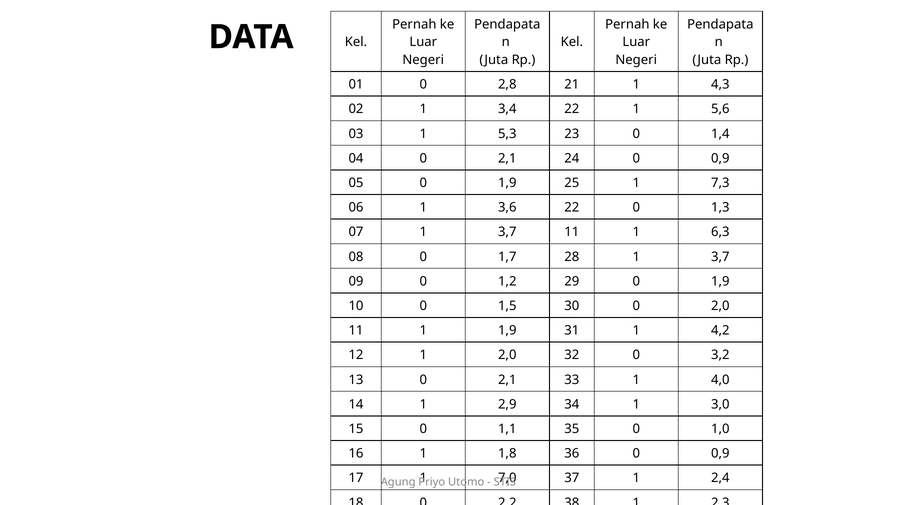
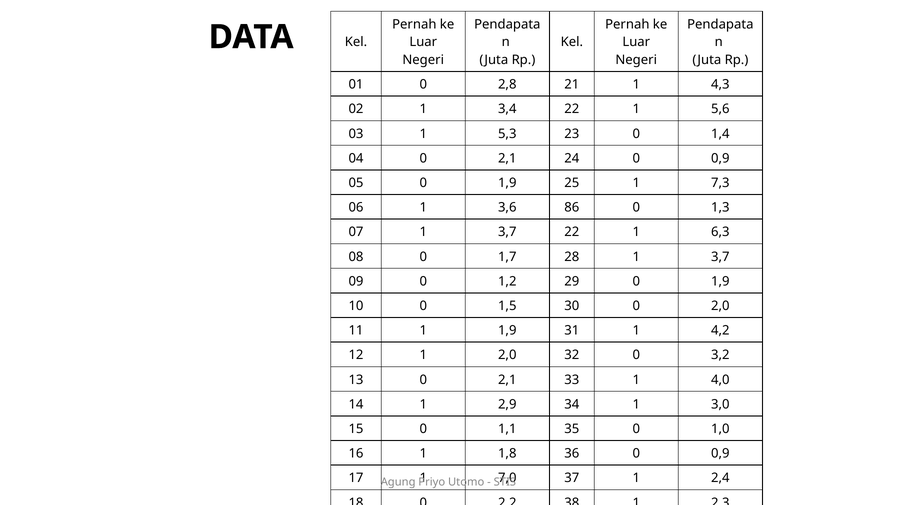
3,6 22: 22 -> 86 (572, 207)
3,7 11: 11 -> 22 (572, 232)
